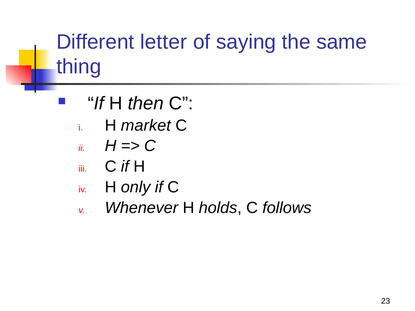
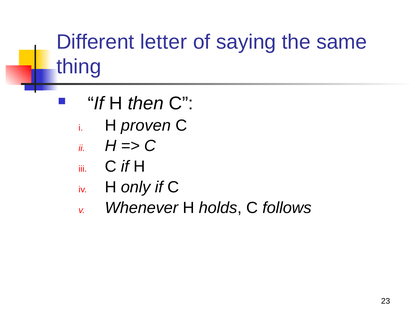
market: market -> proven (146, 125)
